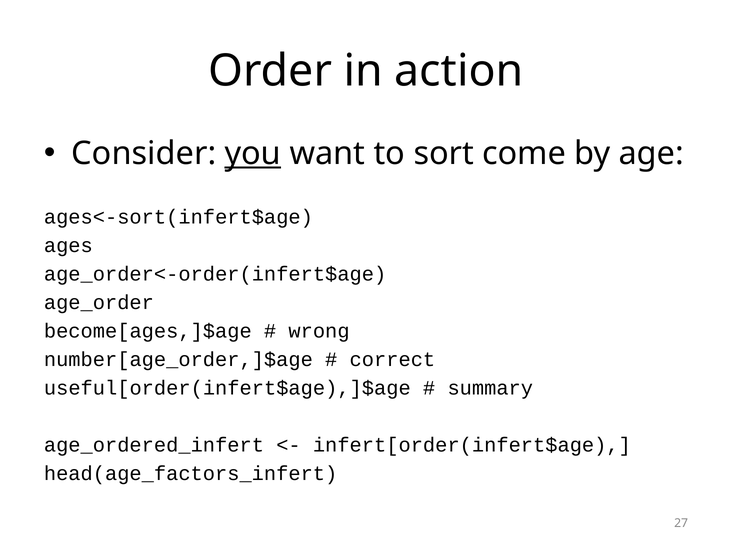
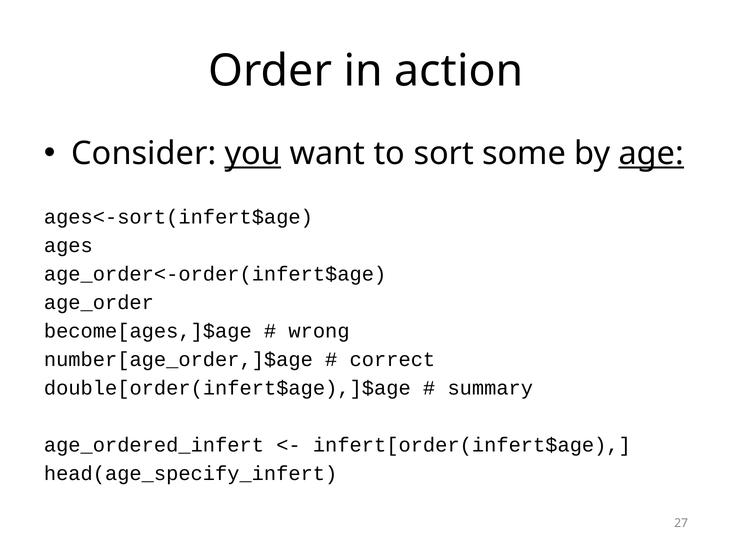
come: come -> some (524, 154)
age underline: none -> present (651, 154)
useful[order(infert$age),]$age: useful[order(infert$age),]$age -> double[order(infert$age),]$age (227, 388)
head(age_factors_infert: head(age_factors_infert -> head(age_specify_infert (191, 474)
